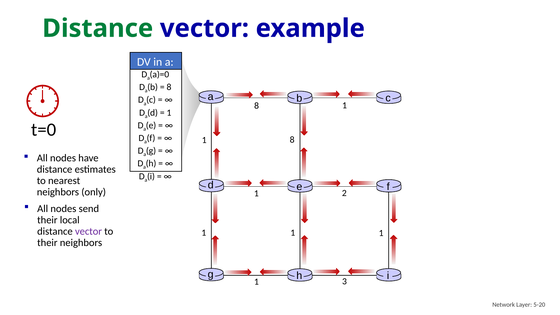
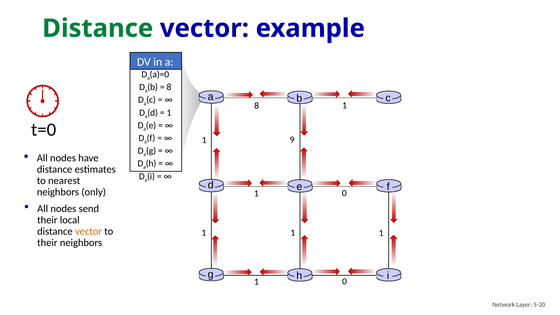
1 8: 8 -> 9 (292, 140)
2: 2 -> 0 (344, 193)
vector colour: purple -> orange (89, 231)
3: 3 -> 0 (344, 281)
